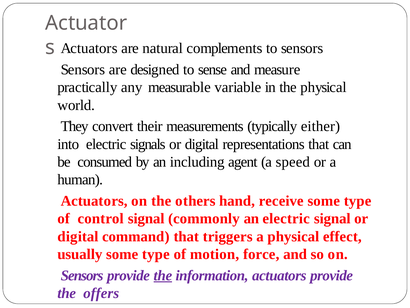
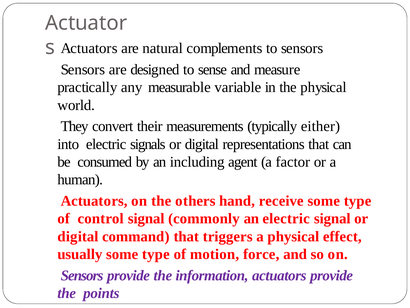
speed: speed -> factor (293, 162)
the underline: present -> none (163, 275)
offers: offers -> points (101, 293)
